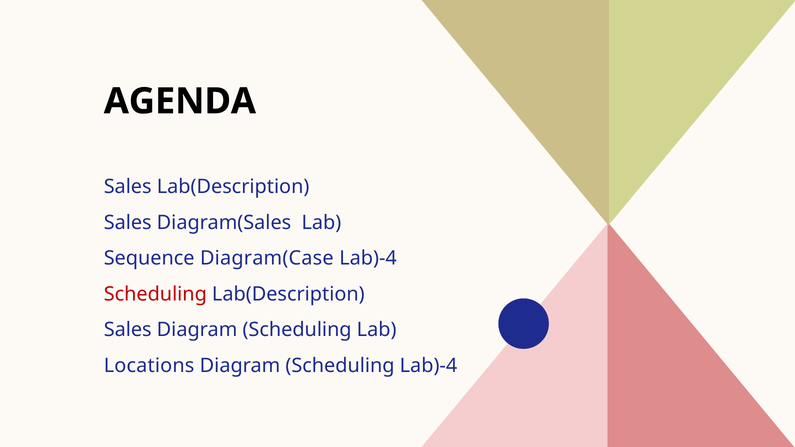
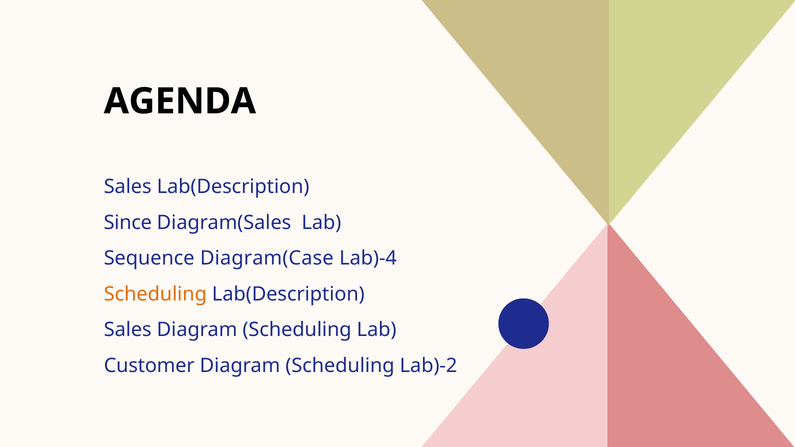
Sales: Sales -> Since (128, 223)
Scheduling colour: red -> orange (155, 294)
Locations: Locations -> Customer (149, 366)
Scheduling Lab)-4: Lab)-4 -> Lab)-2 (428, 366)
